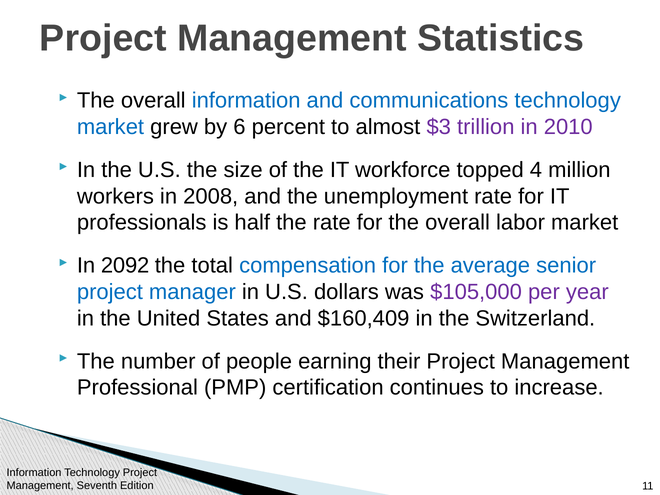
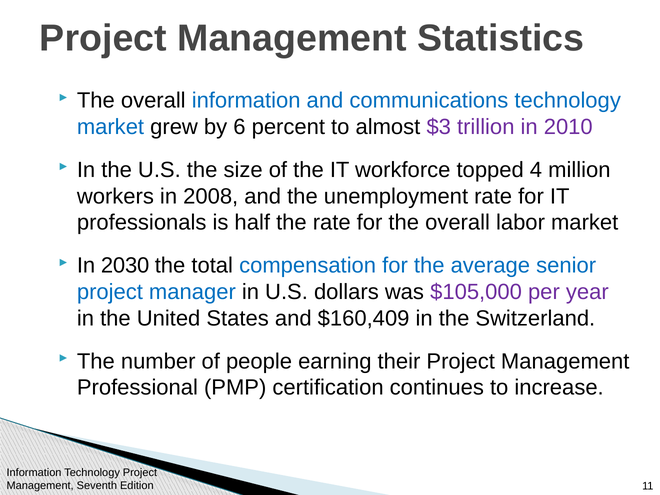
2092: 2092 -> 2030 (125, 266)
